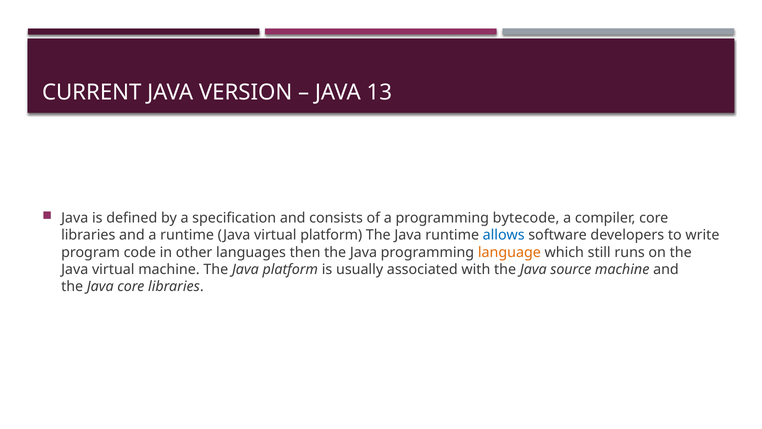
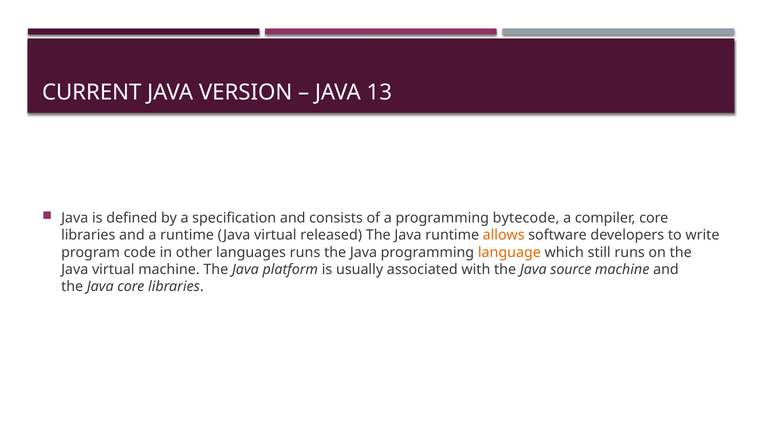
virtual platform: platform -> released (331, 235)
allows colour: blue -> orange (504, 235)
languages then: then -> runs (305, 252)
